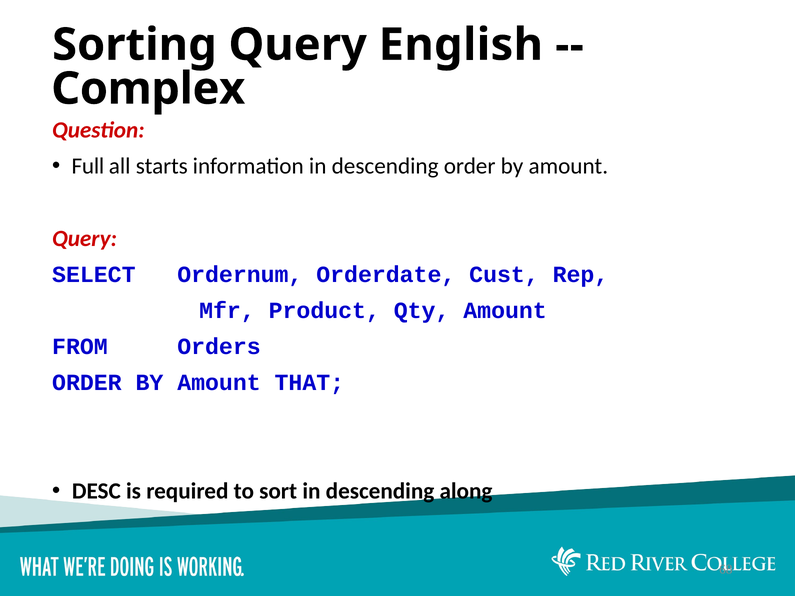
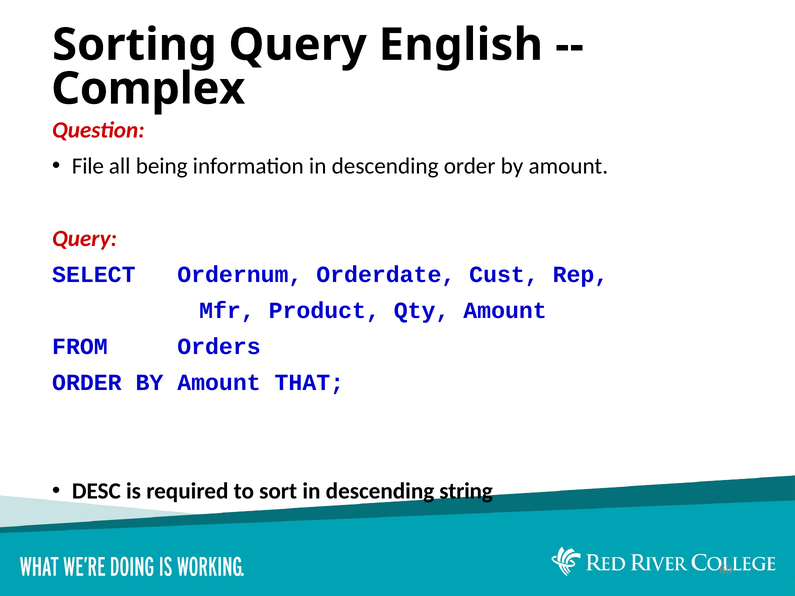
Full: Full -> File (88, 166)
starts: starts -> being (162, 166)
along: along -> string (466, 491)
